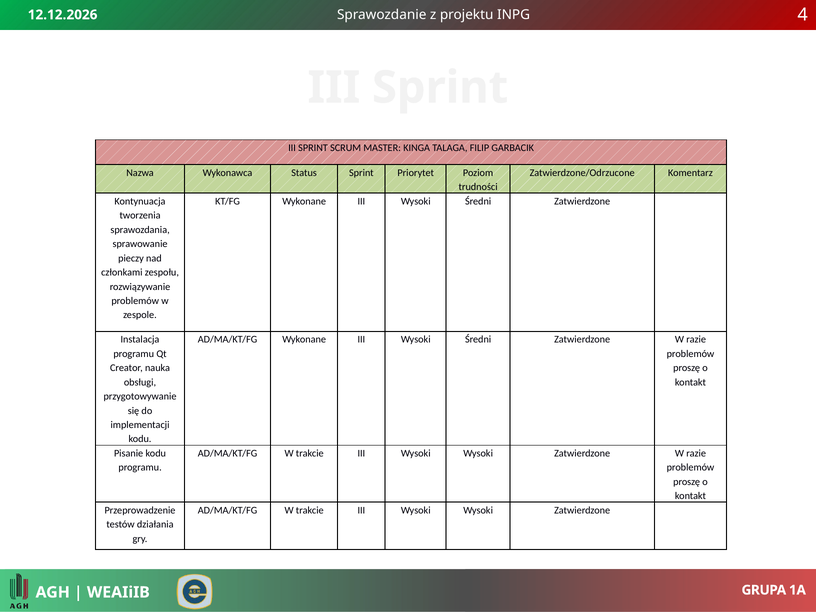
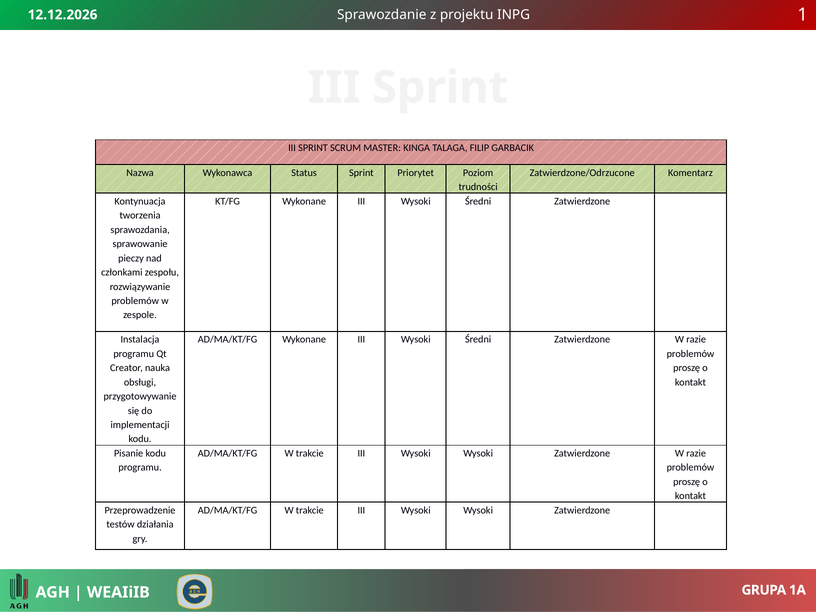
4: 4 -> 1 (803, 15)
